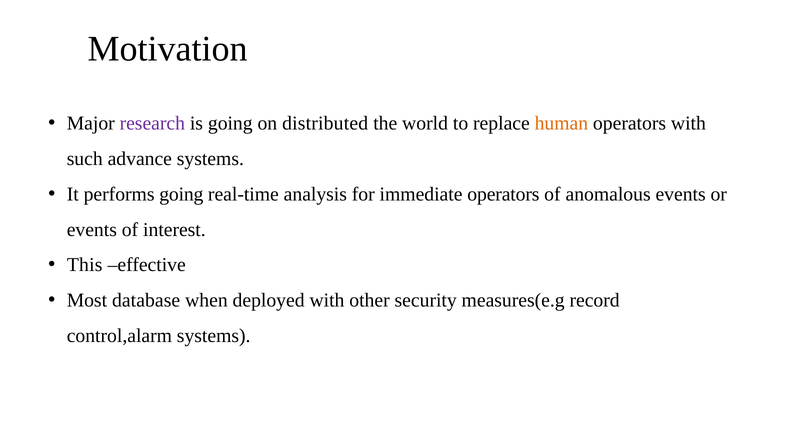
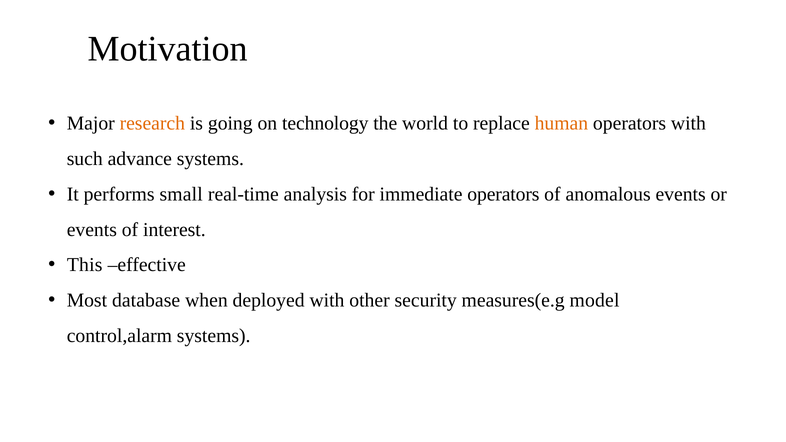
research colour: purple -> orange (152, 123)
distributed: distributed -> technology (325, 123)
performs going: going -> small (181, 194)
record: record -> model (595, 300)
